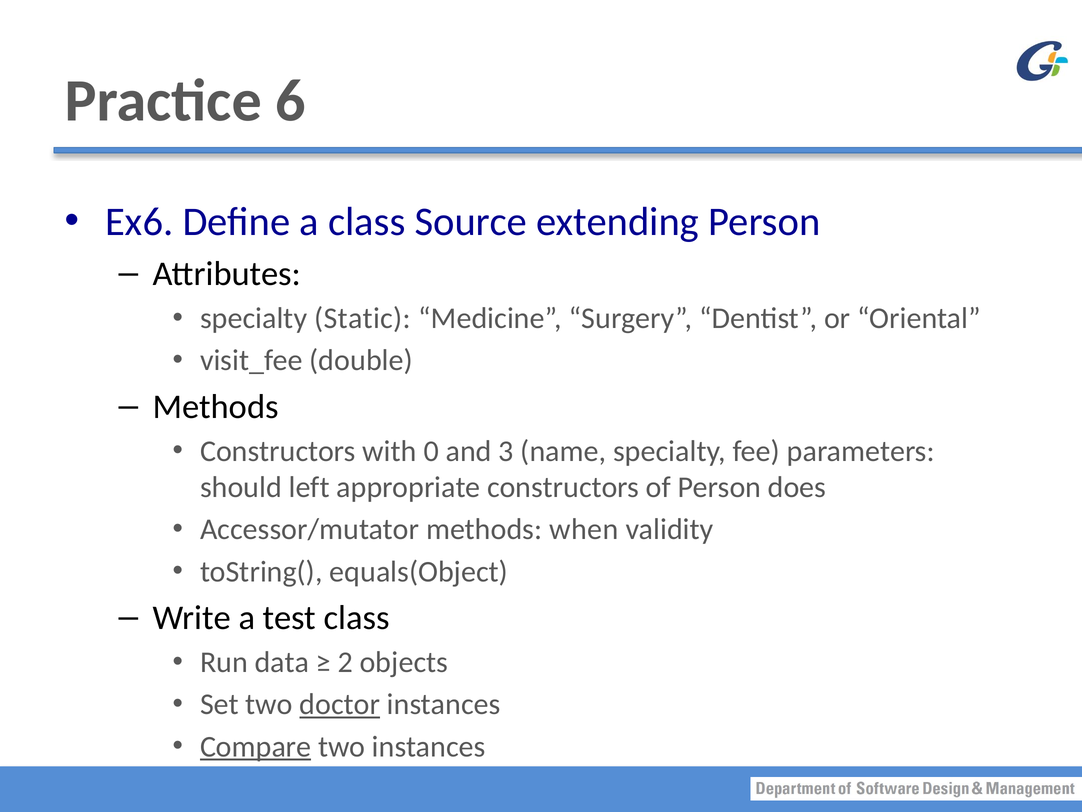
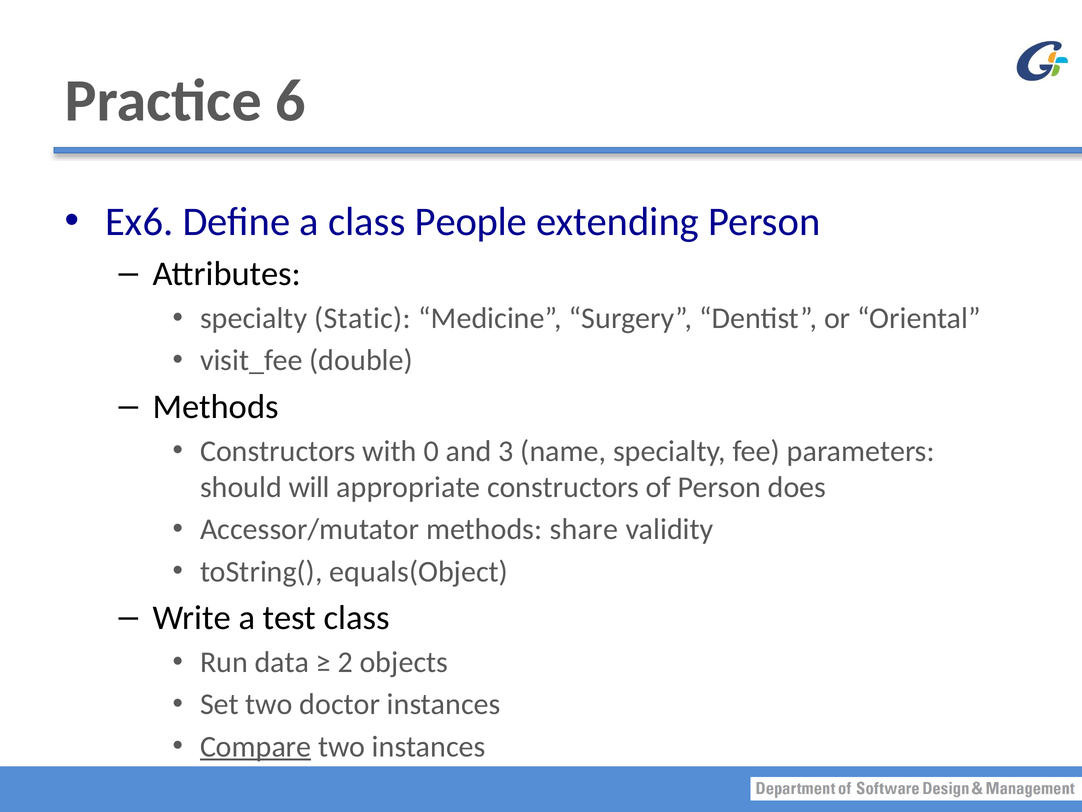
Source: Source -> People (471, 222)
left: left -> will (309, 487)
when: when -> share (584, 529)
doctor underline: present -> none (340, 704)
